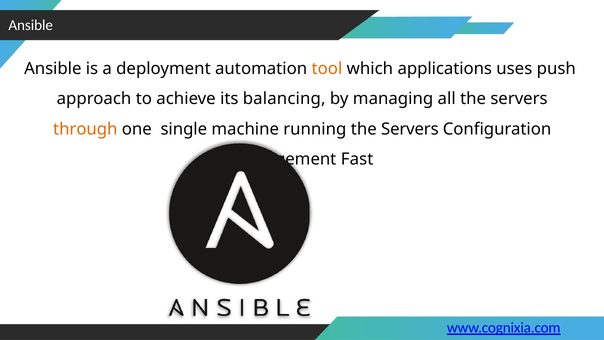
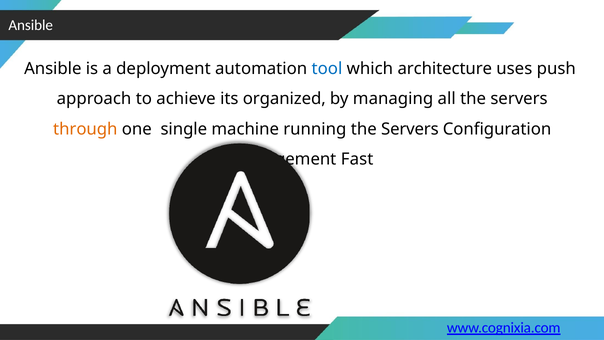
tool colour: orange -> blue (327, 69)
applications: applications -> architecture (445, 69)
balancing: balancing -> organized (284, 99)
